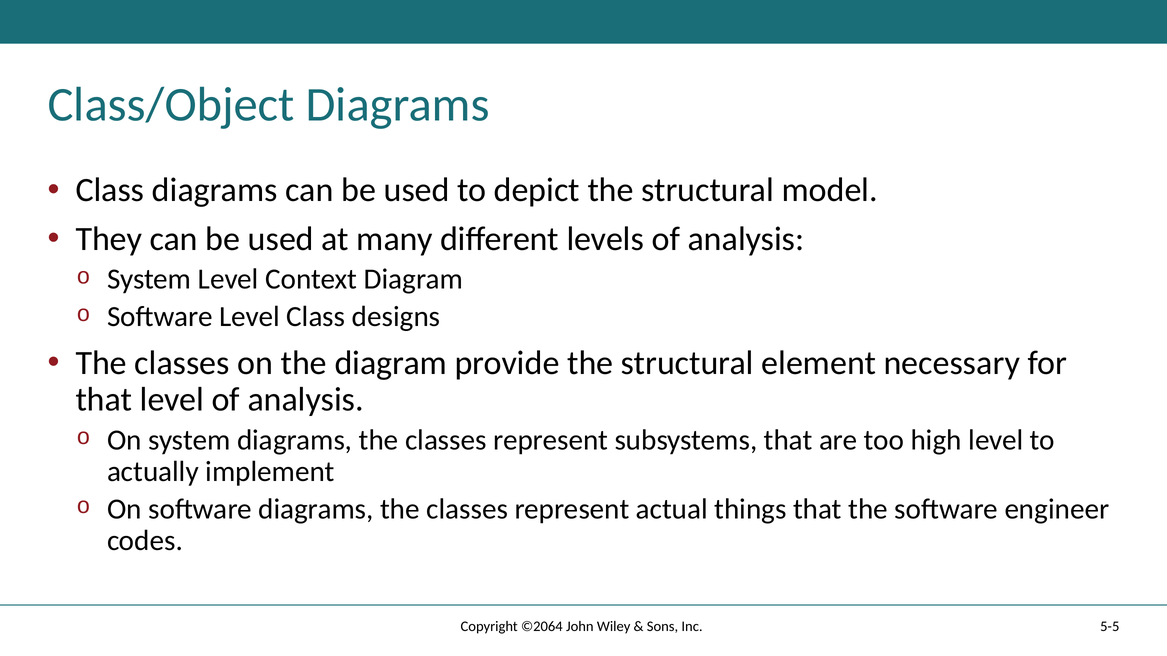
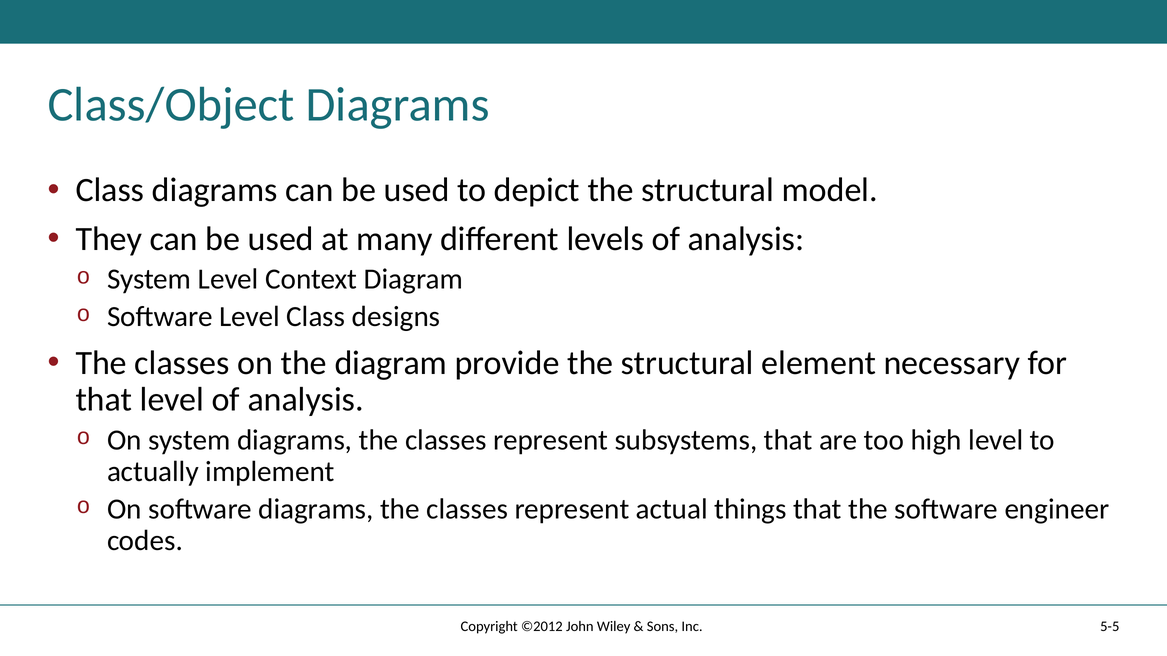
©2064: ©2064 -> ©2012 (542, 627)
